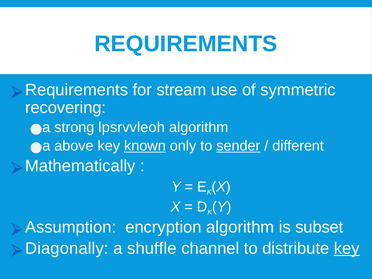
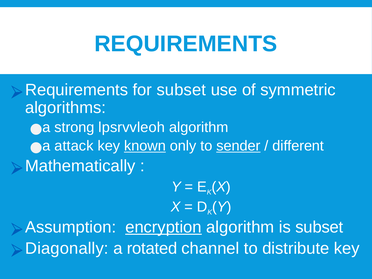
for stream: stream -> subset (181, 90)
recovering: recovering -> algorithms (66, 108)
above: above -> attack (74, 146)
encryption underline: none -> present (163, 227)
shuffle: shuffle -> rotated (152, 248)
key underline: present -> none (347, 248)
